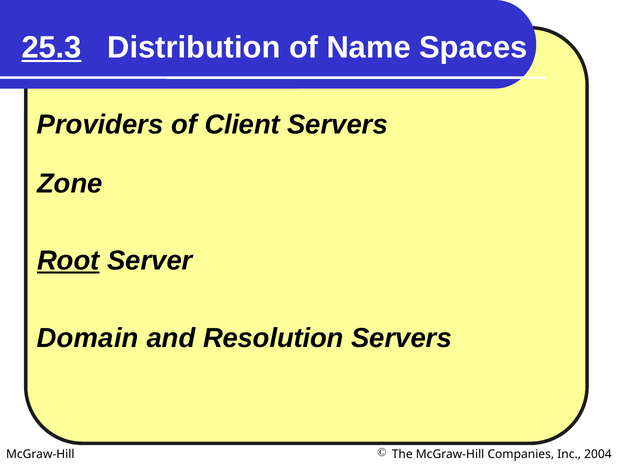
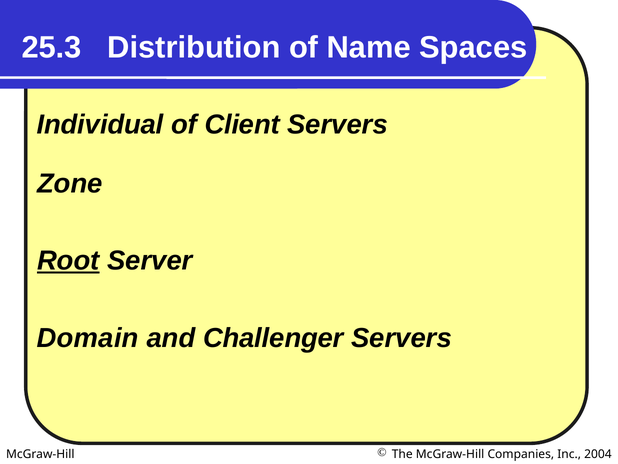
25.3 underline: present -> none (52, 48)
Providers: Providers -> Individual (100, 124)
Resolution: Resolution -> Challenger (273, 338)
